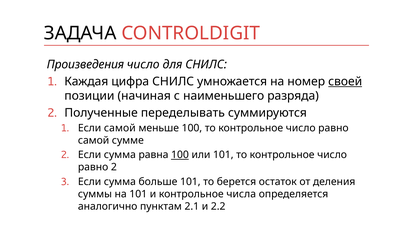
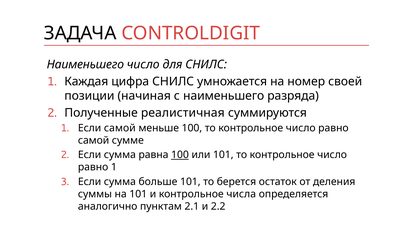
Произведения: Произведения -> Наименьшего (85, 65)
своей underline: present -> none (345, 82)
переделывать: переделывать -> реалистичная (183, 113)
равно 2: 2 -> 1 (114, 167)
